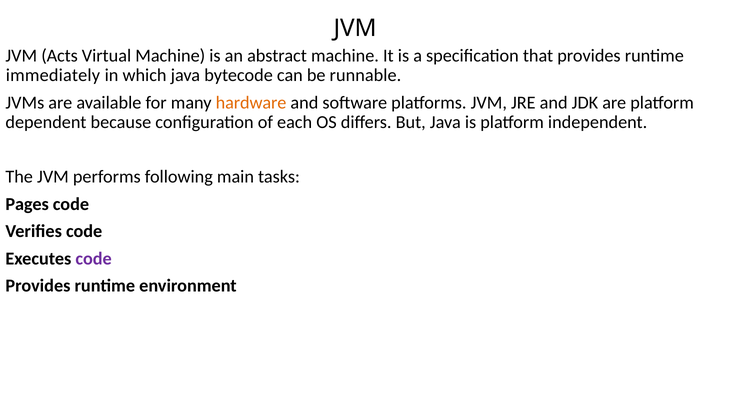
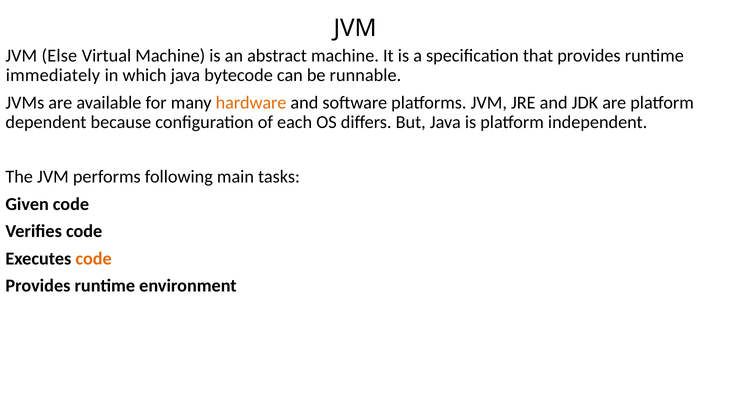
Acts: Acts -> Else (59, 56)
Pages: Pages -> Given (27, 204)
code colour: purple -> orange (94, 259)
